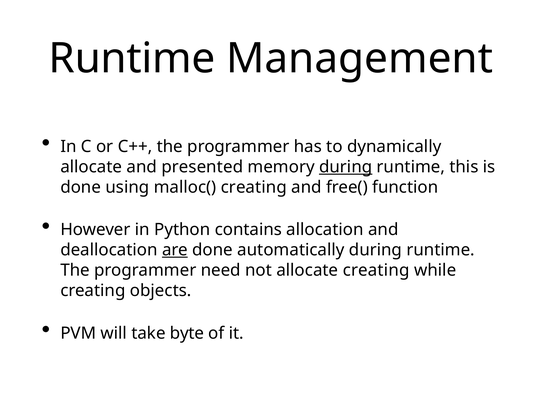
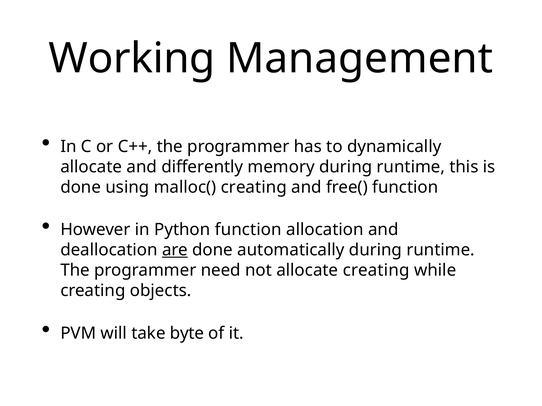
Runtime: Runtime -> Working (132, 59)
presented: presented -> differently (202, 167)
during underline: present -> none (346, 167)
Python contains: contains -> function (248, 230)
